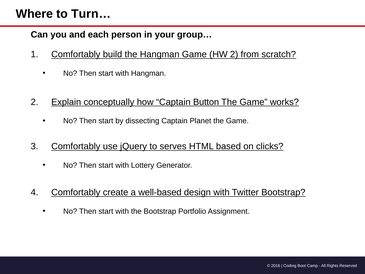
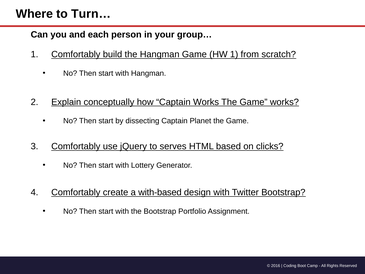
HW 2: 2 -> 1 (234, 54)
Captain Button: Button -> Works (206, 102)
well-based: well-based -> with-based (160, 192)
